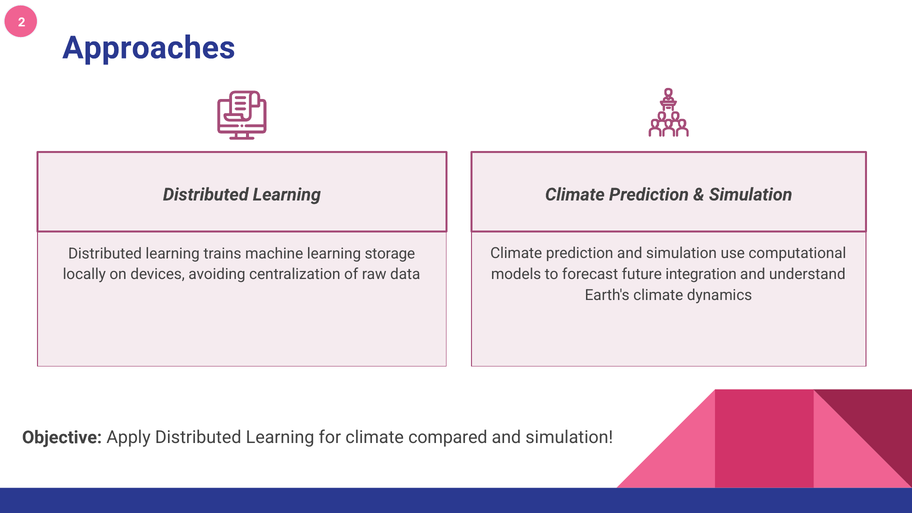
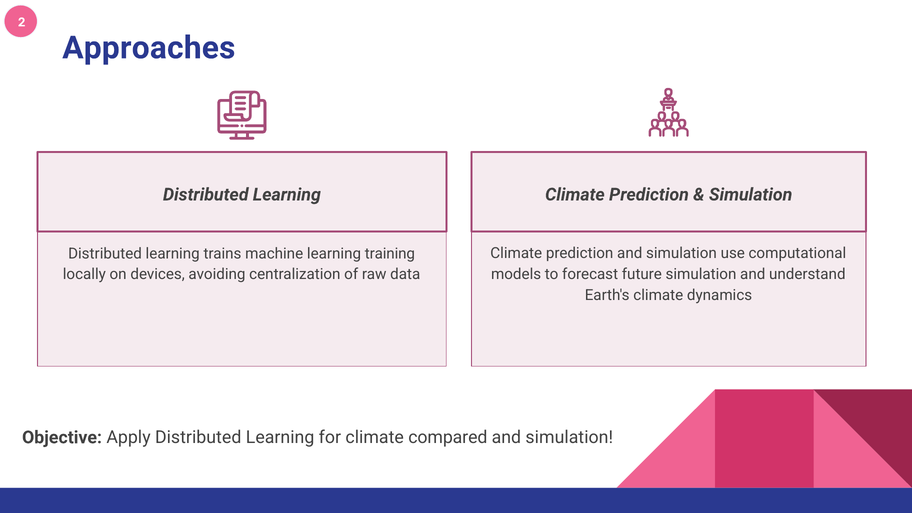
storage: storage -> training (390, 254)
future integration: integration -> simulation (701, 274)
